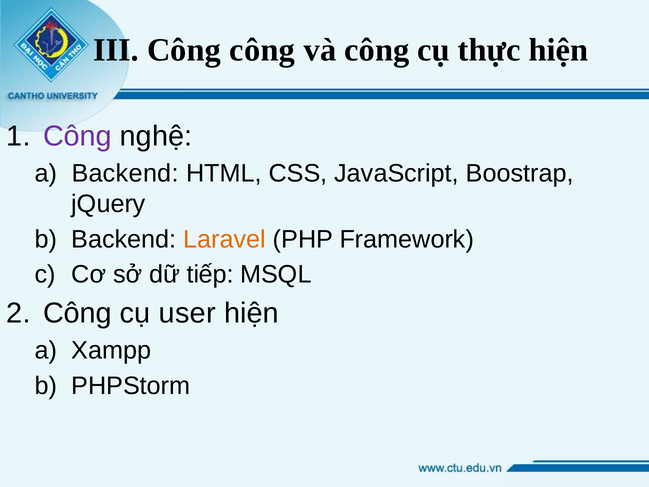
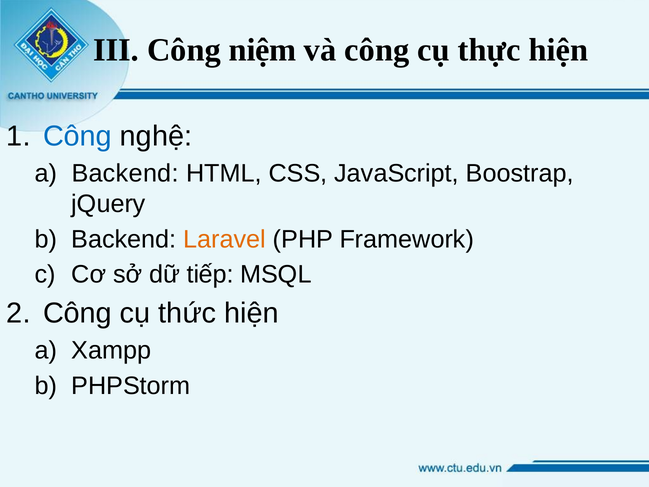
Công công: công -> niệm (263, 50)
Công colour: purple -> blue (77, 136)
user: user -> thức (187, 313)
